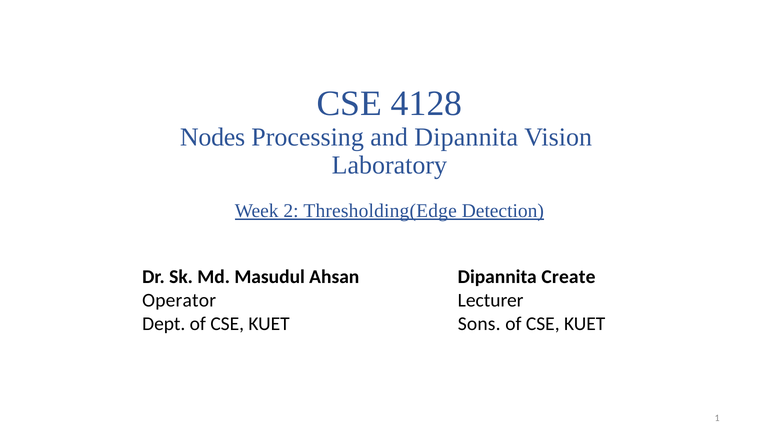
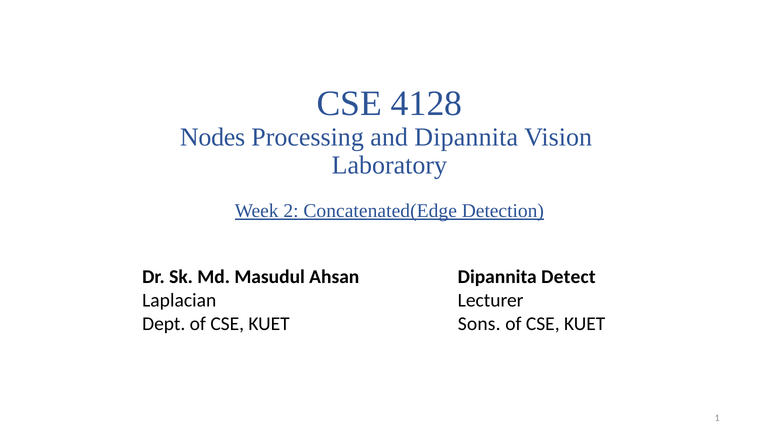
Thresholding(Edge: Thresholding(Edge -> Concatenated(Edge (380, 211)
Create: Create -> Detect (568, 277)
Operator: Operator -> Laplacian (179, 300)
